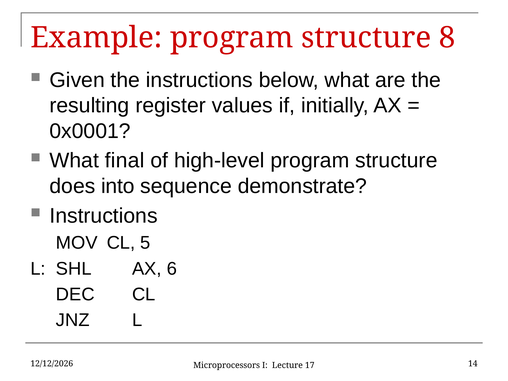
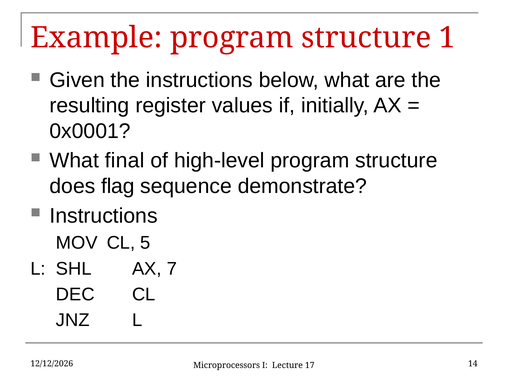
8: 8 -> 1 (447, 38)
into: into -> flag (118, 186)
6: 6 -> 7 (172, 269)
